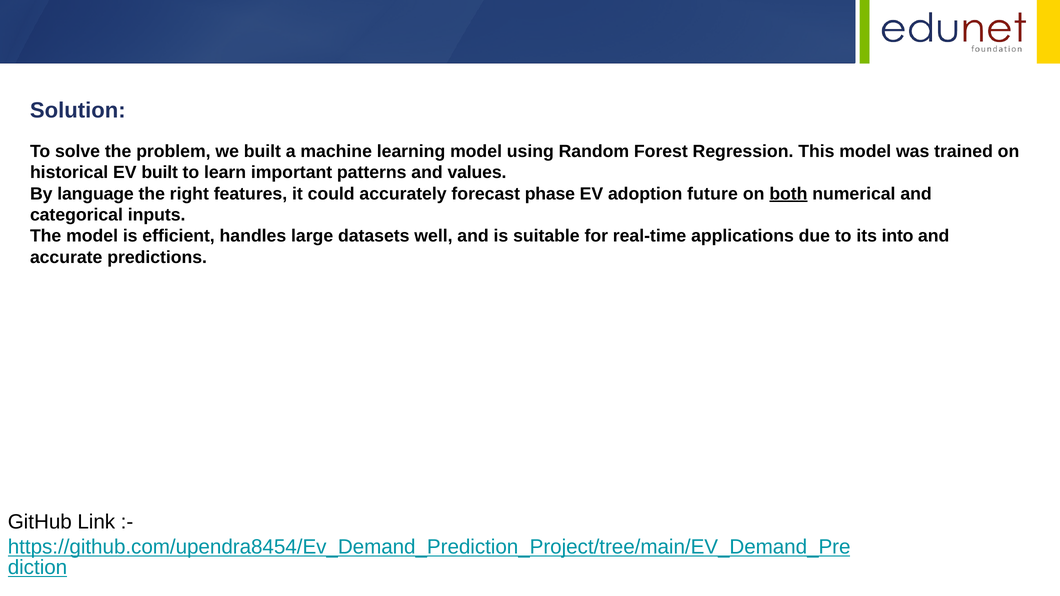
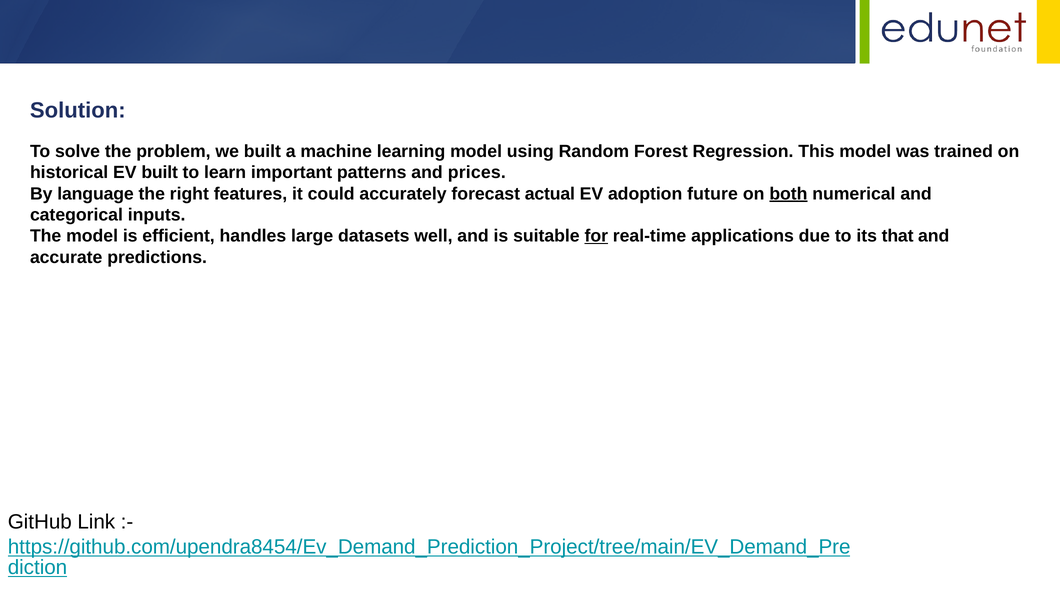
values: values -> prices (477, 173)
phase: phase -> actual (550, 194)
for underline: none -> present (596, 236)
into: into -> that (898, 236)
